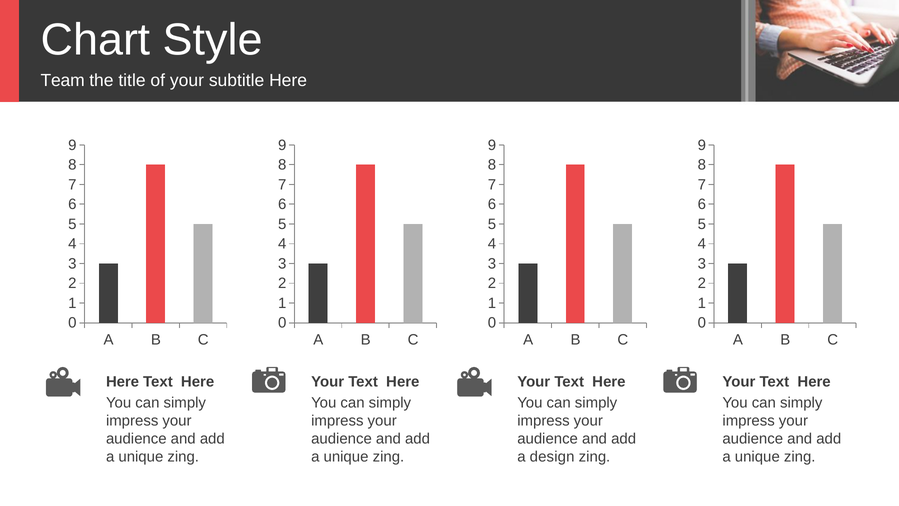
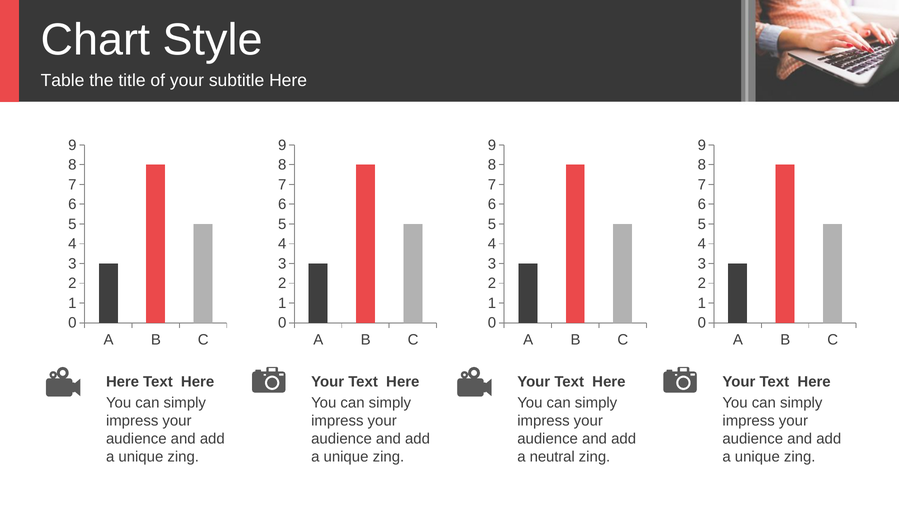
Team: Team -> Table (63, 80)
design: design -> neutral (552, 457)
